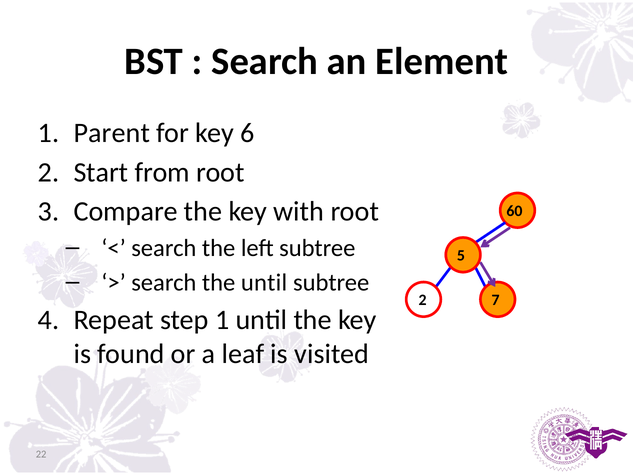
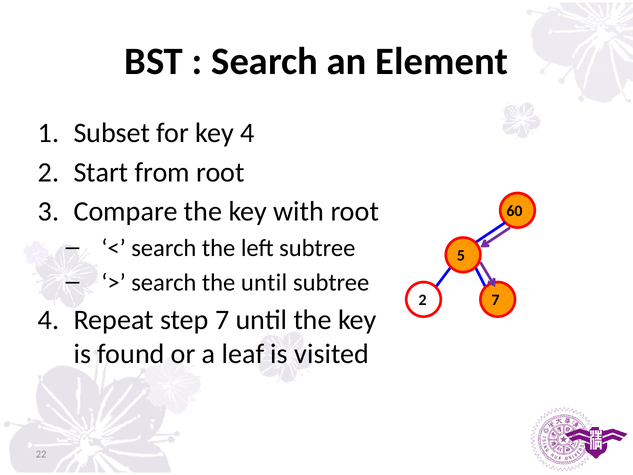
Parent: Parent -> Subset (112, 133)
key 6: 6 -> 4 (247, 133)
step 1: 1 -> 7 (222, 320)
